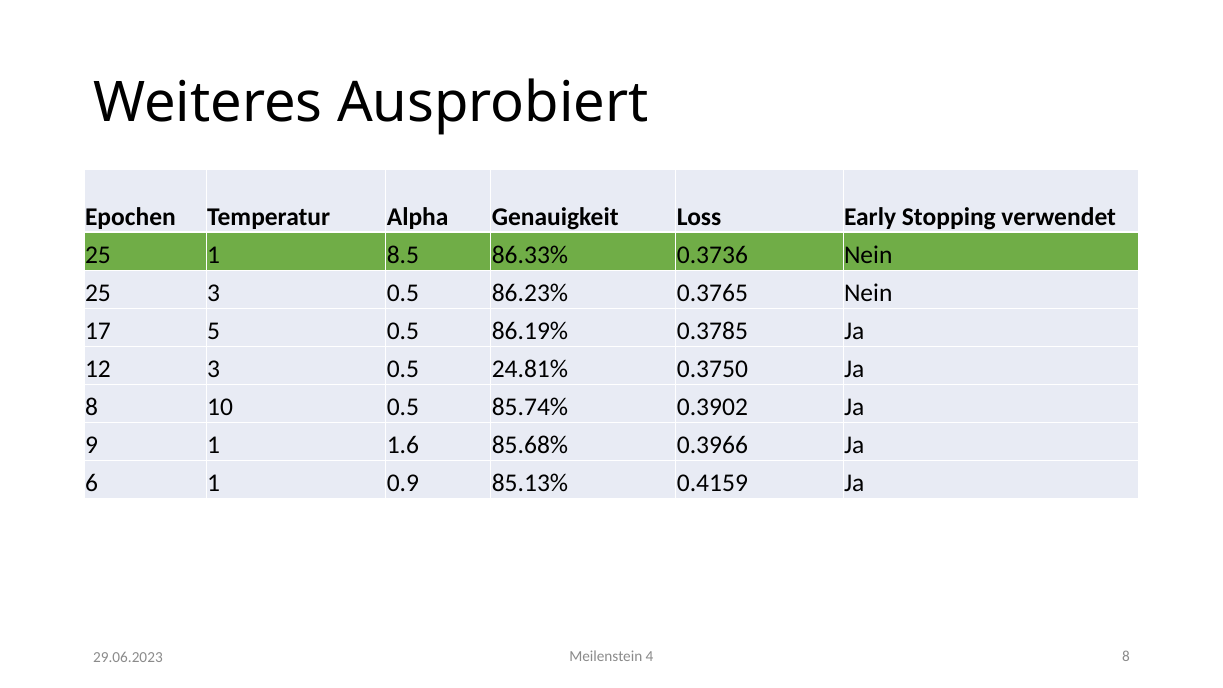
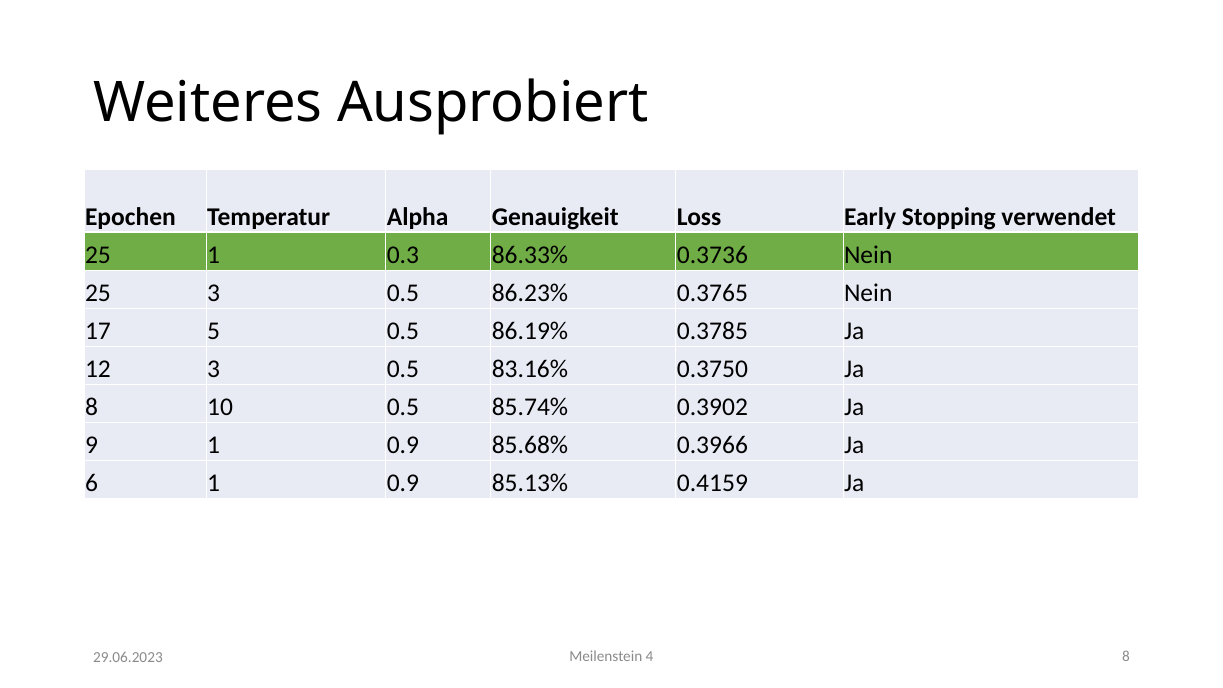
8.5: 8.5 -> 0.3 (403, 255)
24.81%: 24.81% -> 83.16% (530, 369)
9 1 1.6: 1.6 -> 0.9 (403, 445)
